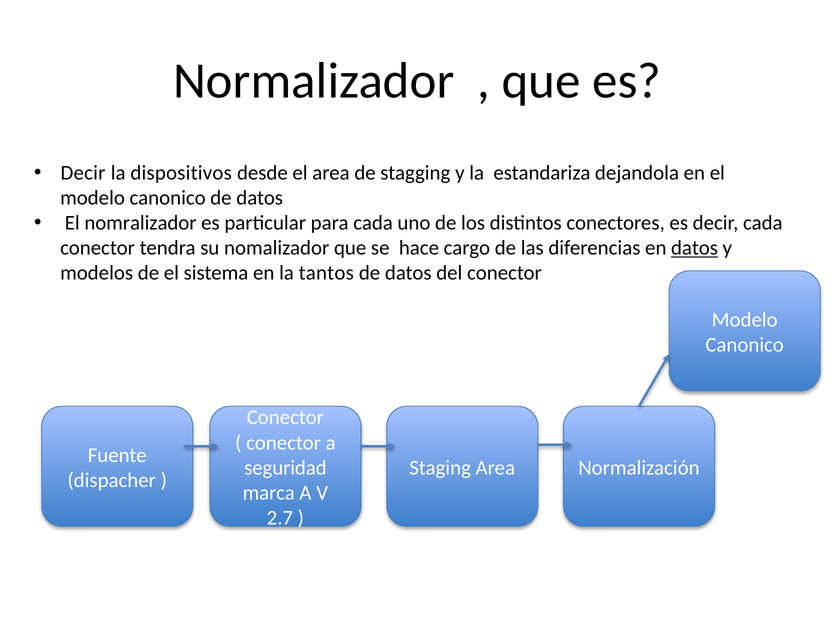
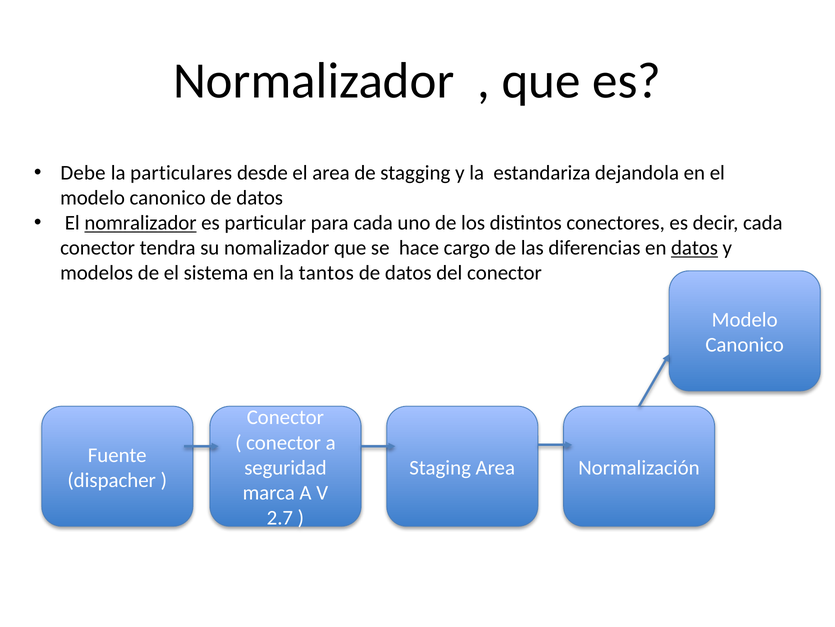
Decir: Decir -> Debe (83, 173)
dispositivos: dispositivos -> particulares (181, 173)
nomralizador underline: none -> present (140, 223)
